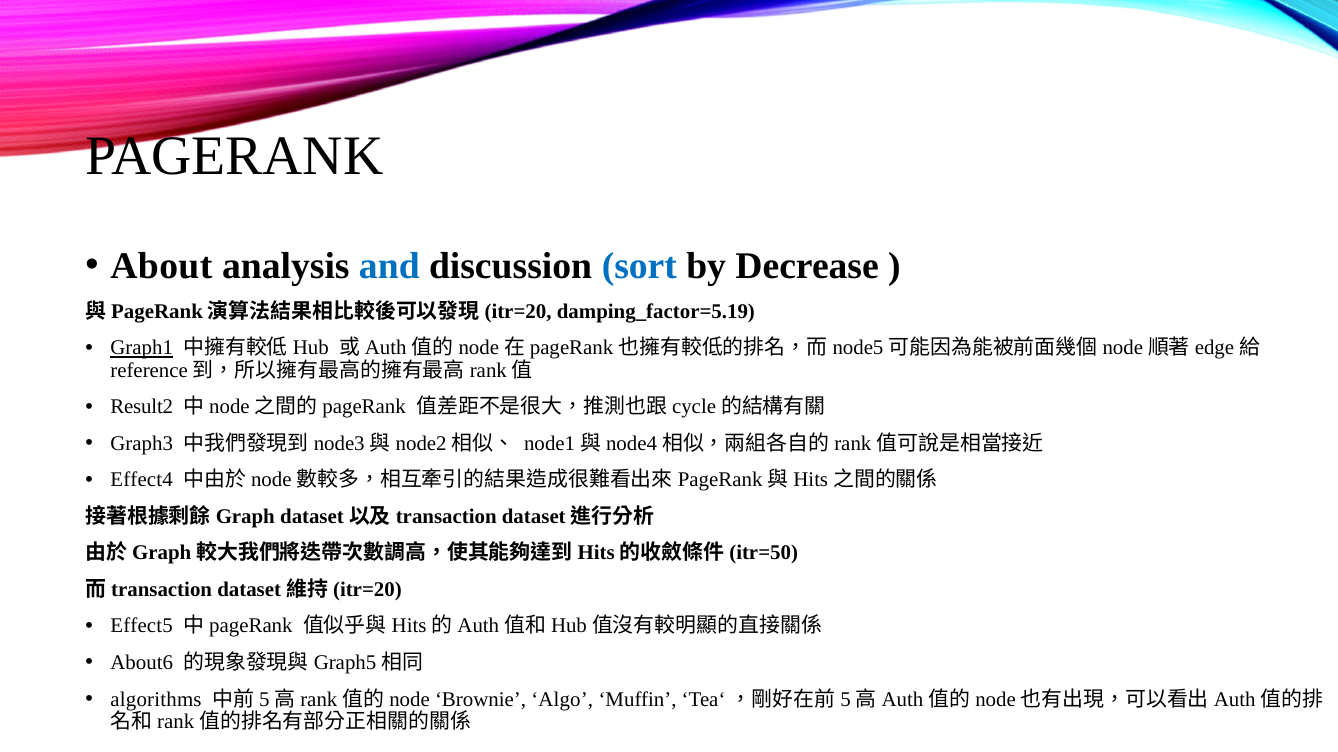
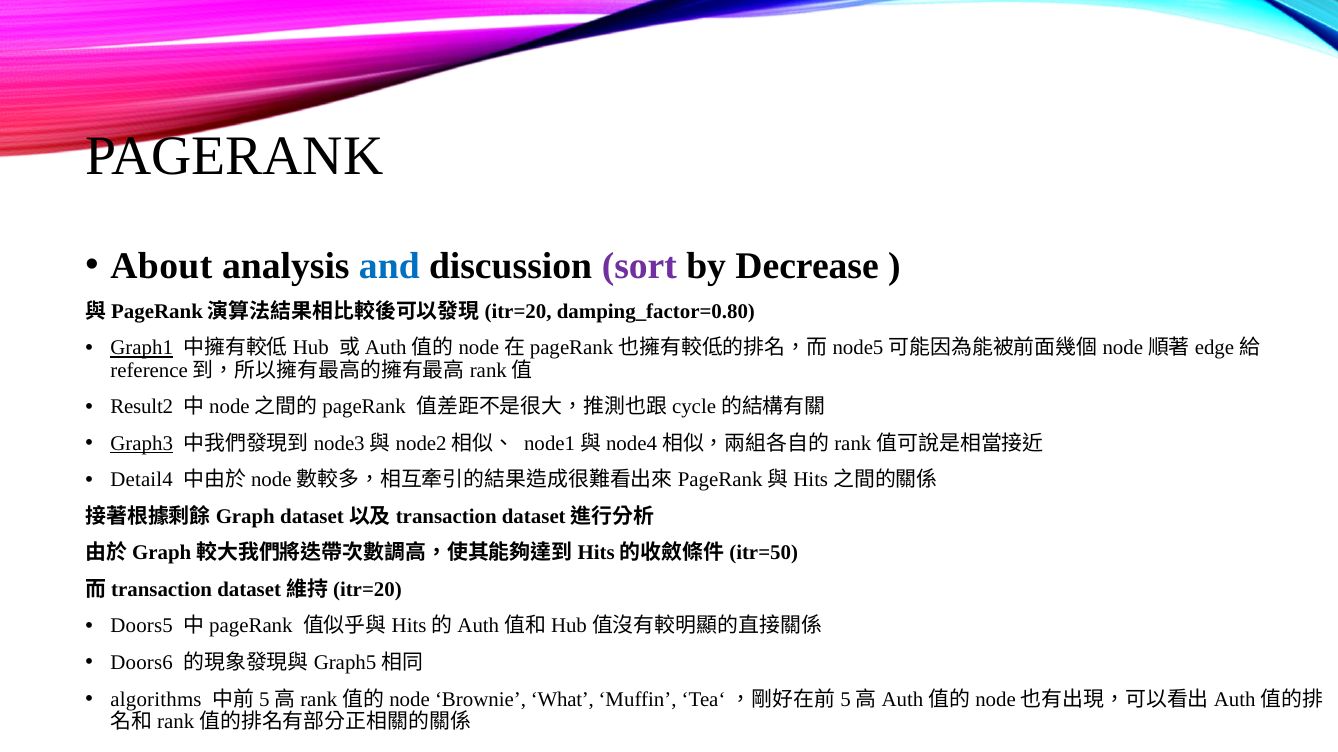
sort colour: blue -> purple (639, 266)
damping_factor=5.19: damping_factor=5.19 -> damping_factor=0.80 (656, 312)
Graph3 underline: none -> present (142, 444)
Effect4: Effect4 -> Detail4 (142, 480)
Effect5: Effect5 -> Doors5 (142, 627)
About6: About6 -> Doors6 (142, 663)
Algo: Algo -> What (562, 700)
